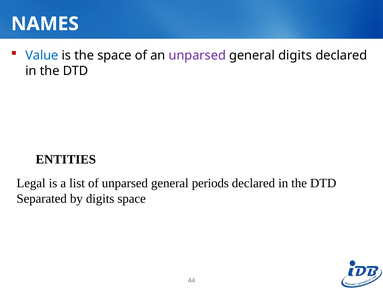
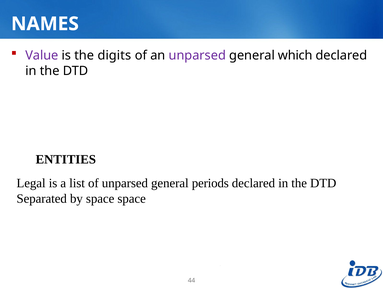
Value colour: blue -> purple (42, 55)
the space: space -> digits (114, 55)
general digits: digits -> which (295, 55)
by digits: digits -> space (100, 198)
